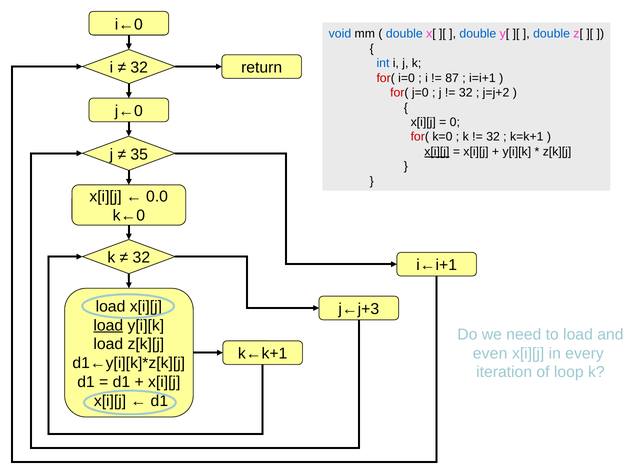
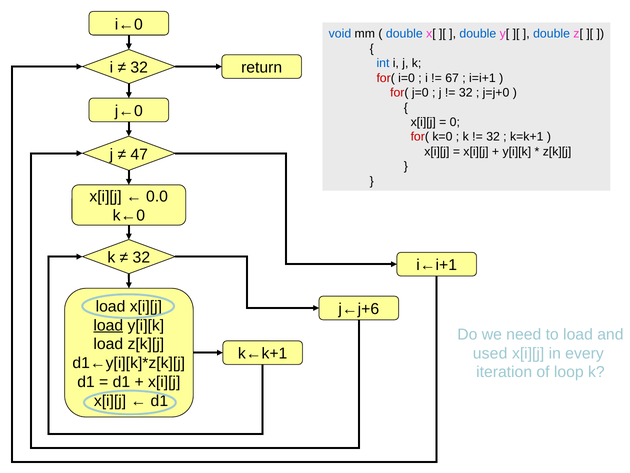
87: 87 -> 67 (452, 78)
j=j+2: j=j+2 -> j=j+0 (496, 93)
x[i][j underline: present -> none (437, 151)
35: 35 -> 47 (139, 154)
j←j+3: j←j+3 -> j←j+6 (359, 309)
even: even -> used (490, 353)
